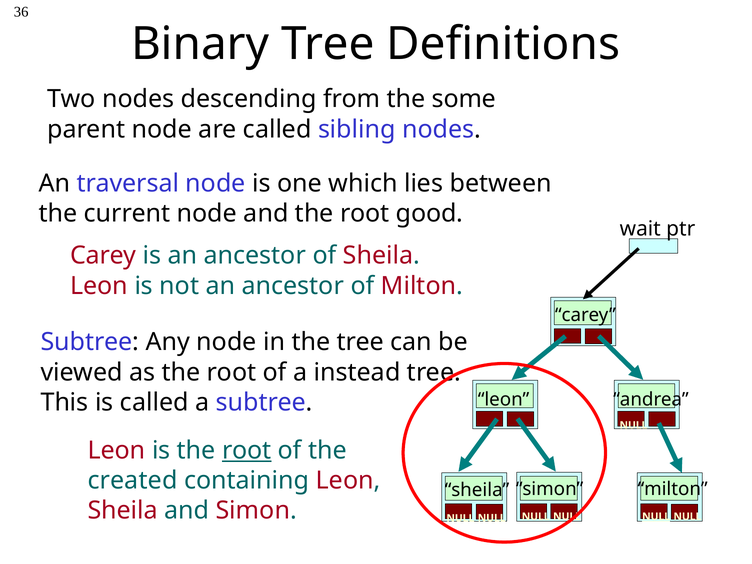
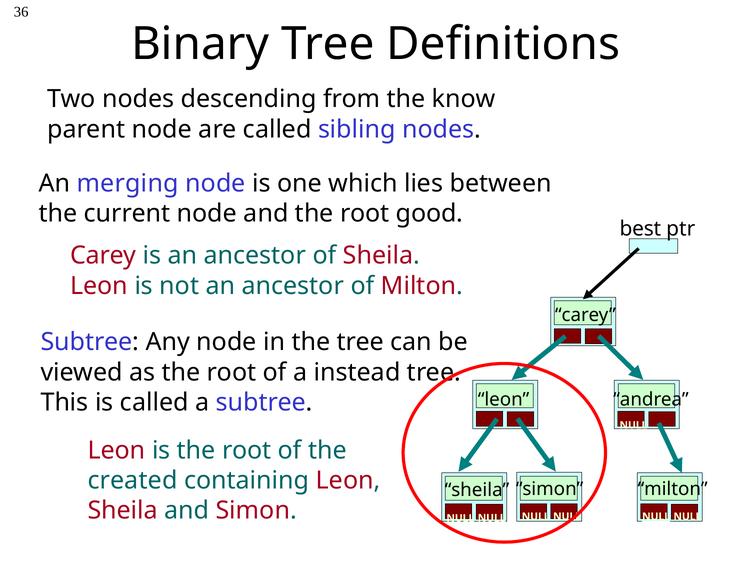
some: some -> know (464, 99)
traversal: traversal -> merging (128, 183)
wait: wait -> best (640, 229)
root underline: present -> none (247, 450)
